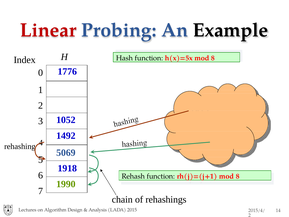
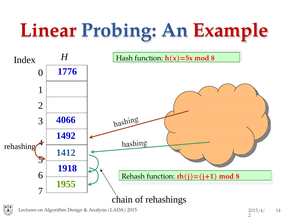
Example colour: black -> red (230, 30)
1052: 1052 -> 4066 (66, 120)
5069: 5069 -> 1412 (66, 153)
1990: 1990 -> 1955 (66, 184)
